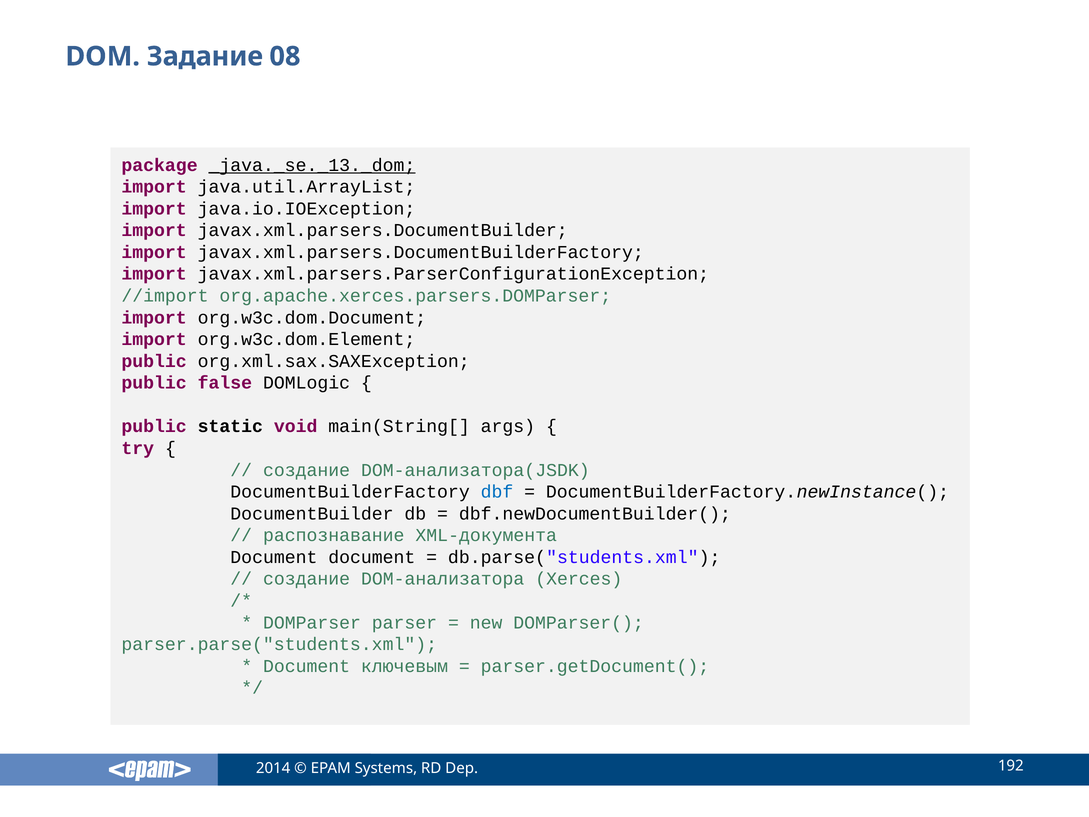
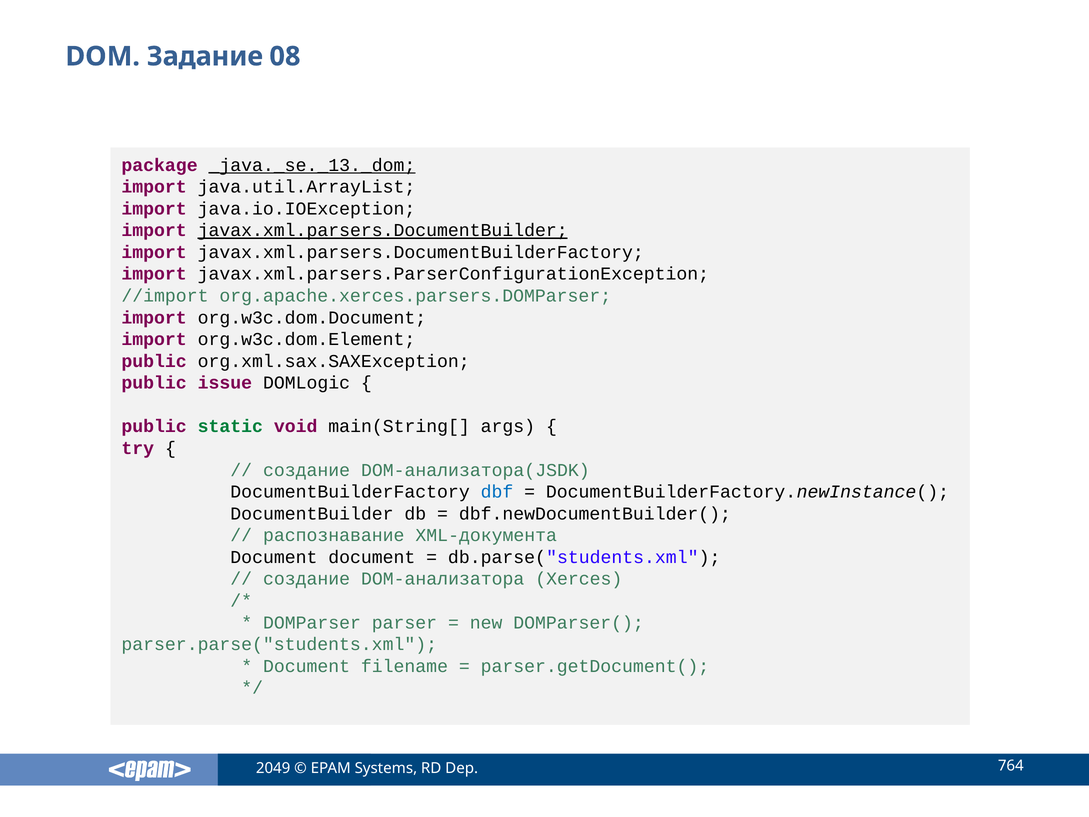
javax.xml.parsers.DocumentBuilder underline: none -> present (383, 230)
false: false -> issue (225, 383)
static colour: black -> green (230, 426)
ключевым: ключевым -> filename (404, 666)
2014: 2014 -> 2049 (273, 768)
192: 192 -> 764 (1011, 766)
